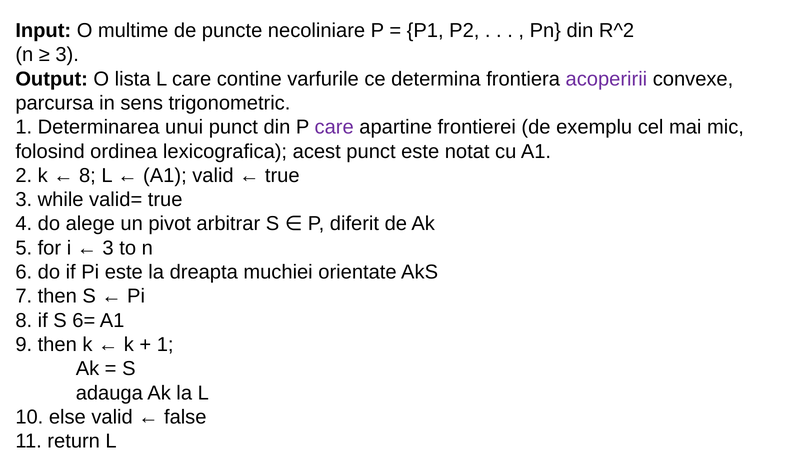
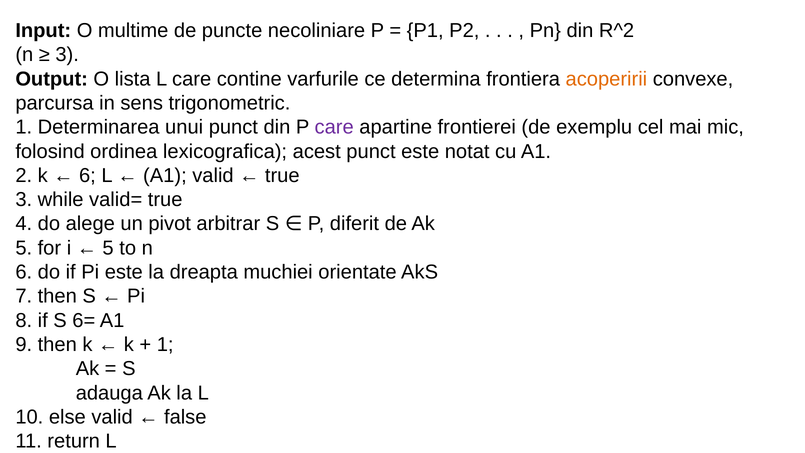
acoperirii colour: purple -> orange (606, 79)
8: 8 -> 6 (87, 175)
3: 3 -> 5 (108, 248)
